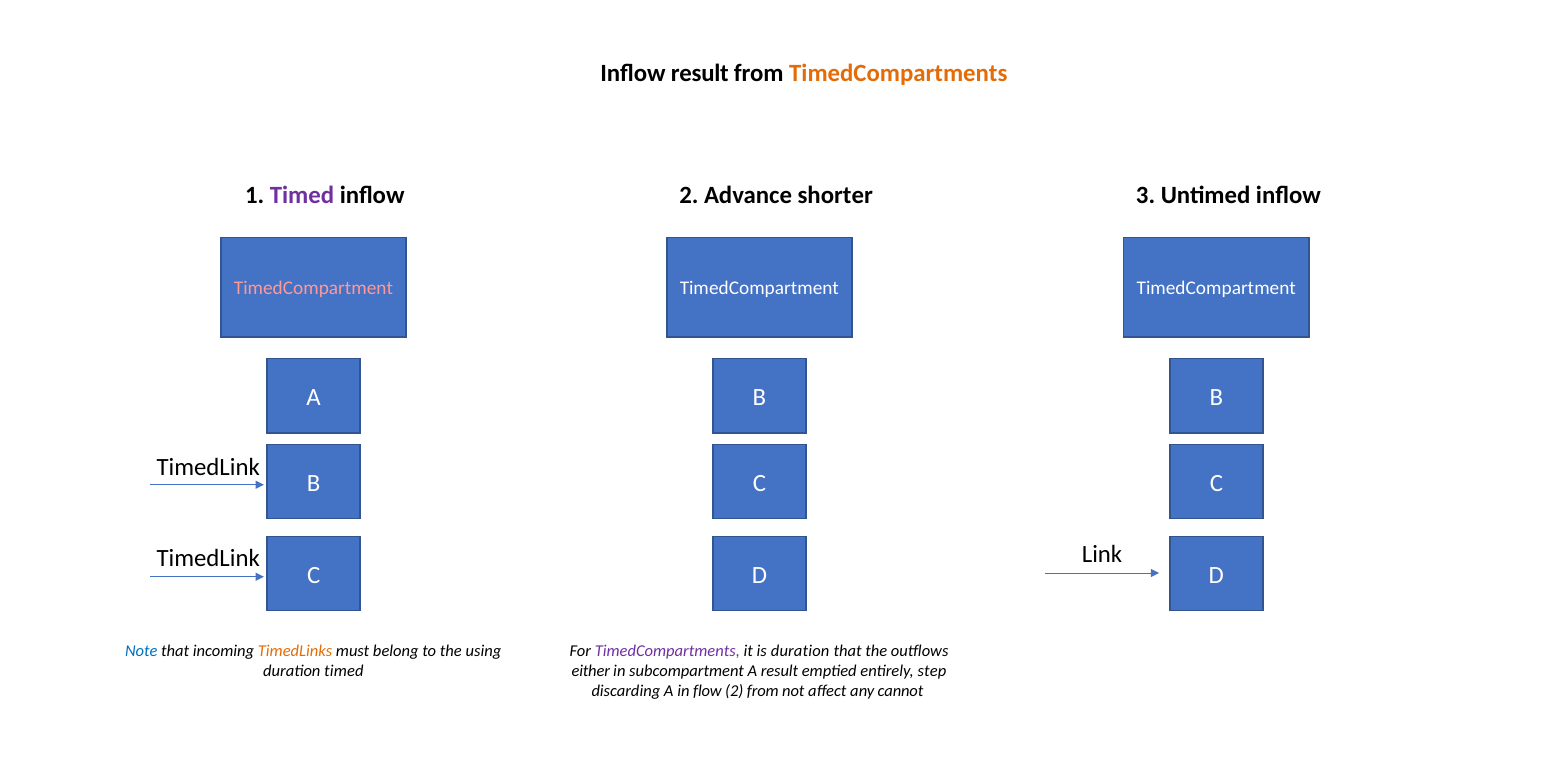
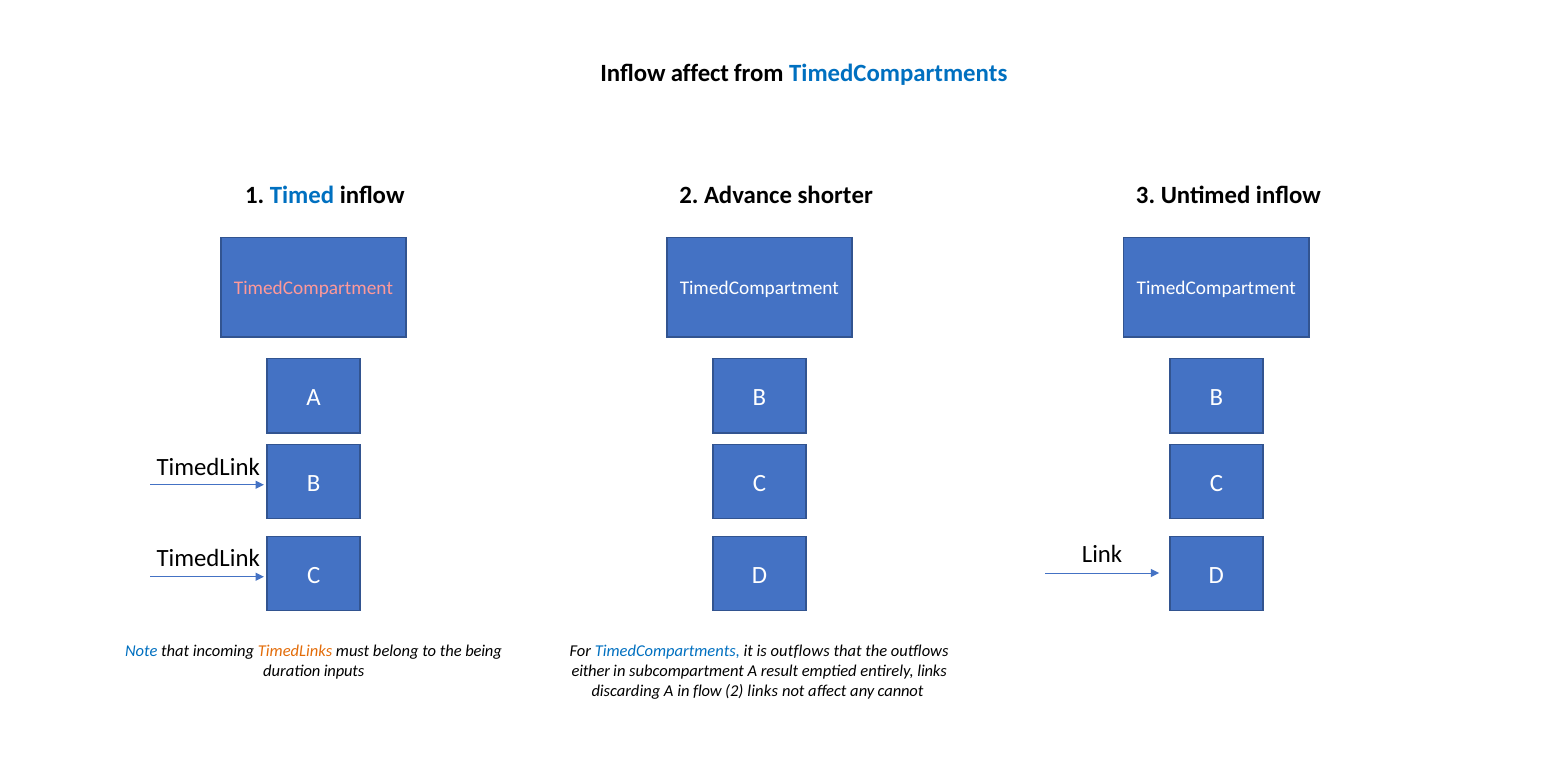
Inflow result: result -> affect (700, 73)
TimedCompartments colour: orange -> blue (898, 73)
Timed colour: purple -> blue (302, 195)
using: using -> being (484, 651)
TimedCompartments colour: purple -> blue (667, 652)
is duration: duration -> outflows (800, 652)
duration timed: timed -> inputs (344, 671)
entirely step: step -> links (932, 672)
2 from: from -> links (763, 691)
